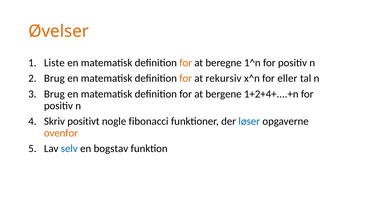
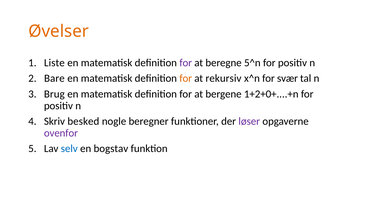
for colour: orange -> purple (186, 63)
1^n: 1^n -> 5^n (252, 63)
Brug: Brug -> Bare (54, 78)
eller: eller -> svær (287, 78)
1+2+4+....+n: 1+2+4+....+n -> 1+2+0+....+n (271, 94)
positivt: positivt -> besked (83, 121)
fibonacci: fibonacci -> beregner (149, 121)
løser colour: blue -> purple (249, 121)
ovenfor colour: orange -> purple (61, 133)
